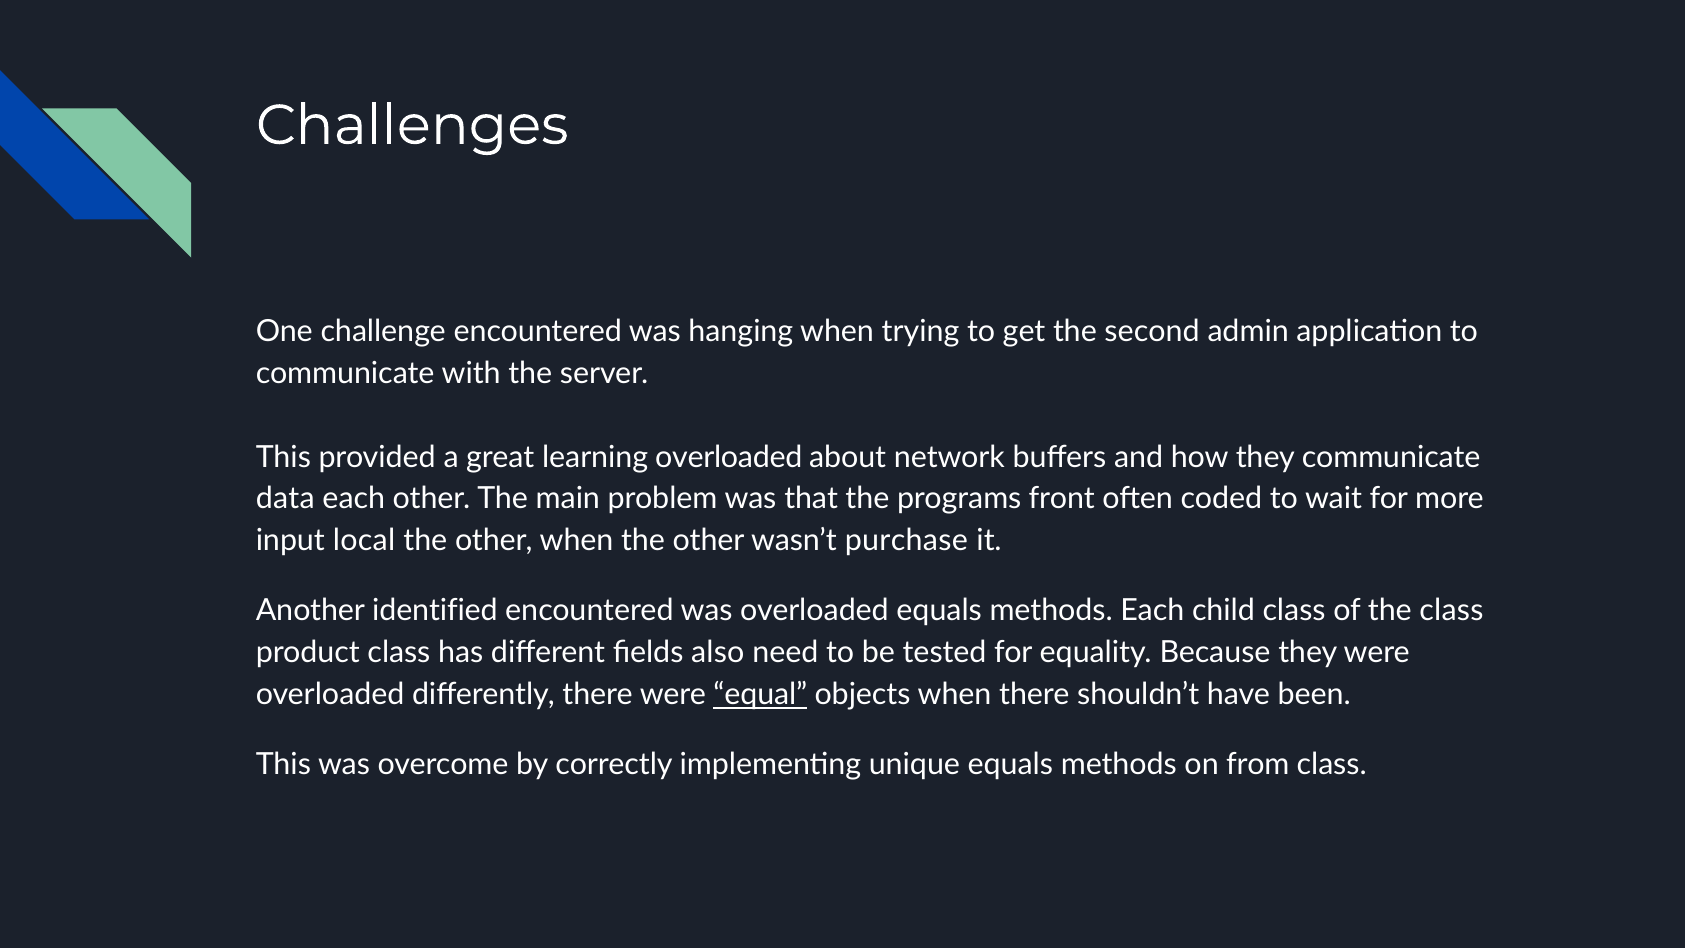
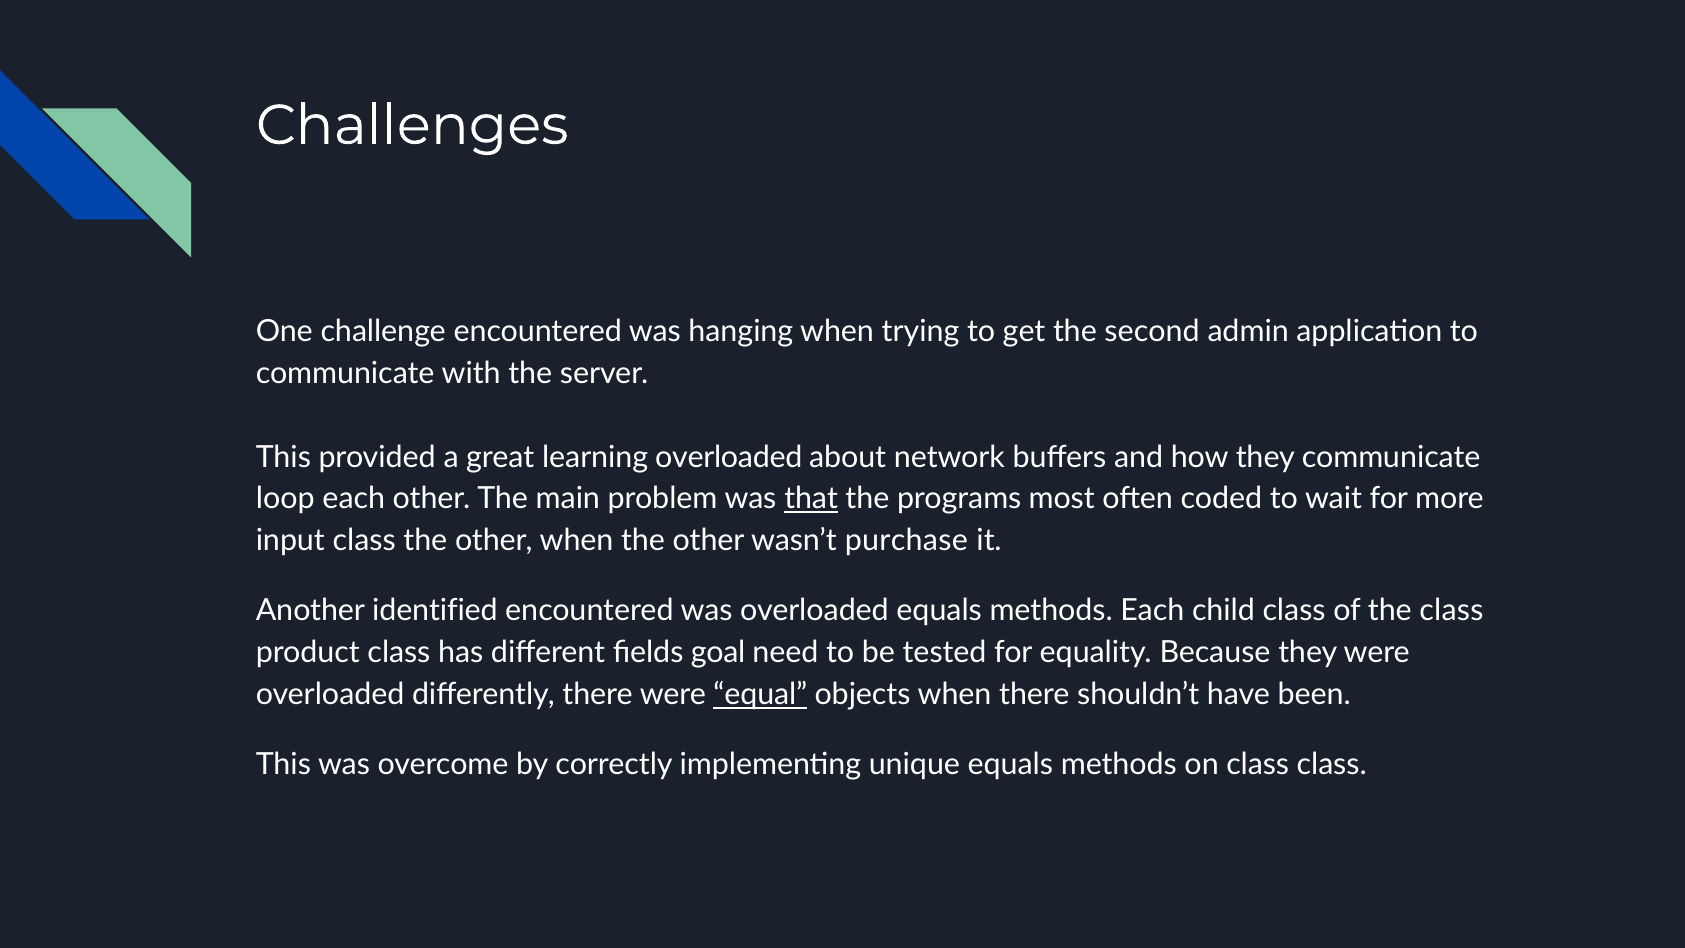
data: data -> loop (285, 499)
that underline: none -> present (811, 499)
front: front -> most (1062, 499)
input local: local -> class (364, 541)
also: also -> goal (718, 653)
on from: from -> class (1258, 765)
